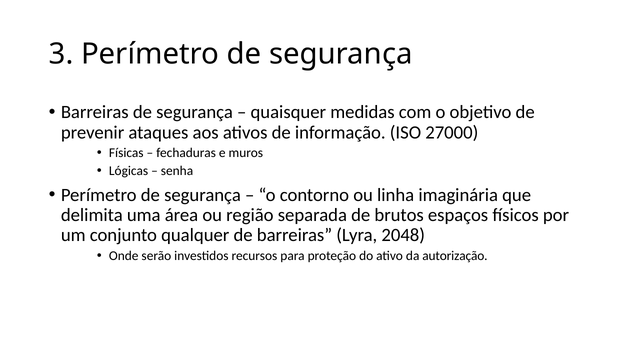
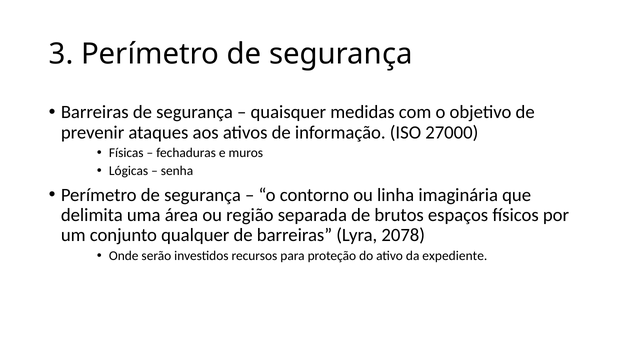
2048: 2048 -> 2078 (403, 235)
autorização: autorização -> expediente (455, 256)
